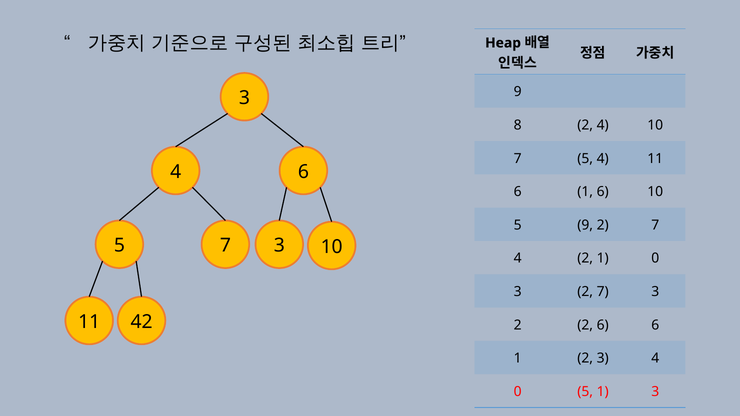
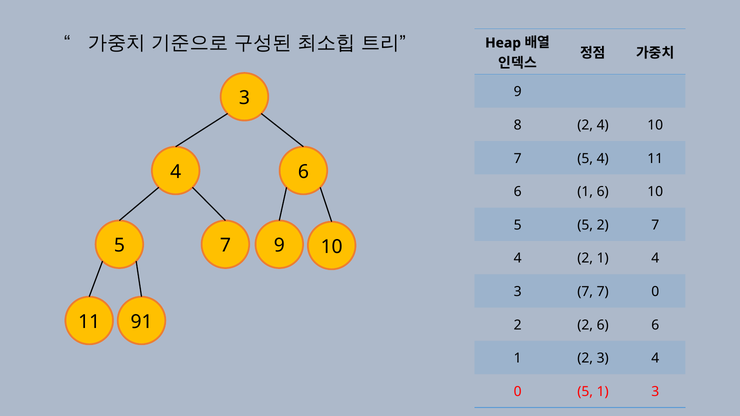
5 9: 9 -> 5 (585, 225)
5 7 3: 3 -> 9 (279, 246)
1 0: 0 -> 4 (655, 258)
2: 2 -> 7 (585, 292)
3: 3 -> 0 (655, 292)
42: 42 -> 91 (142, 322)
